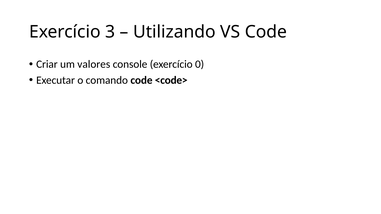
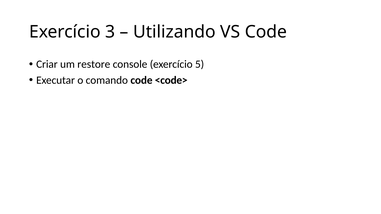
valores: valores -> restore (94, 64)
0: 0 -> 5 (200, 64)
